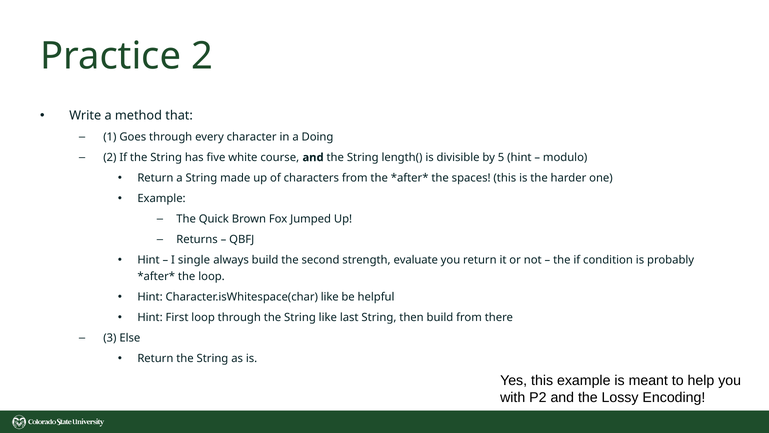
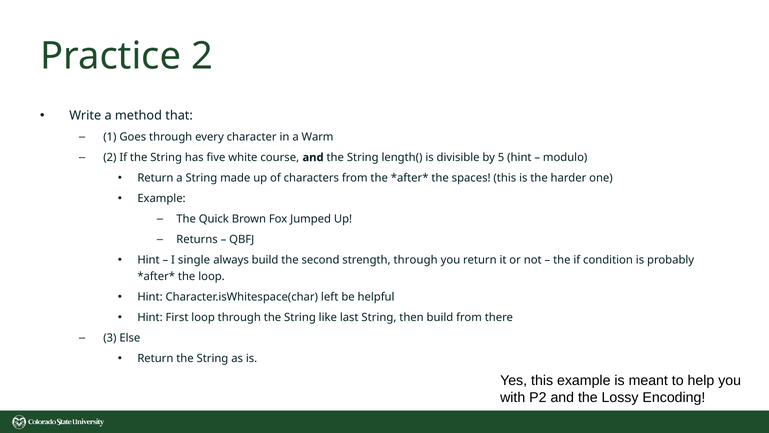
Doing: Doing -> Warm (317, 137)
strength evaluate: evaluate -> through (416, 260)
Character.isWhitespace(char like: like -> left (330, 297)
